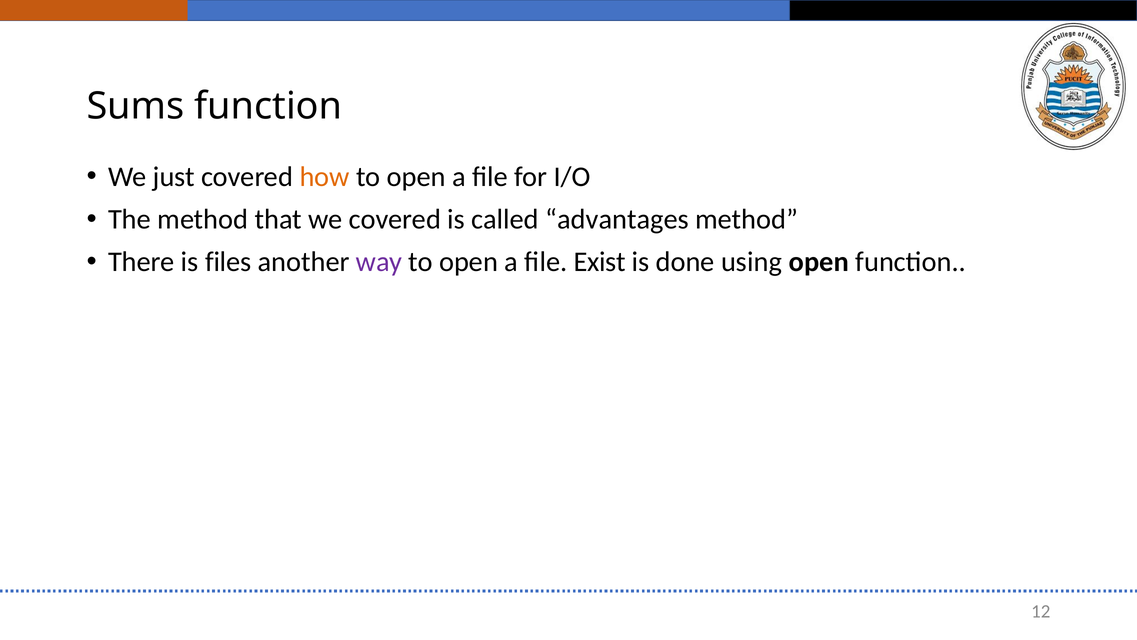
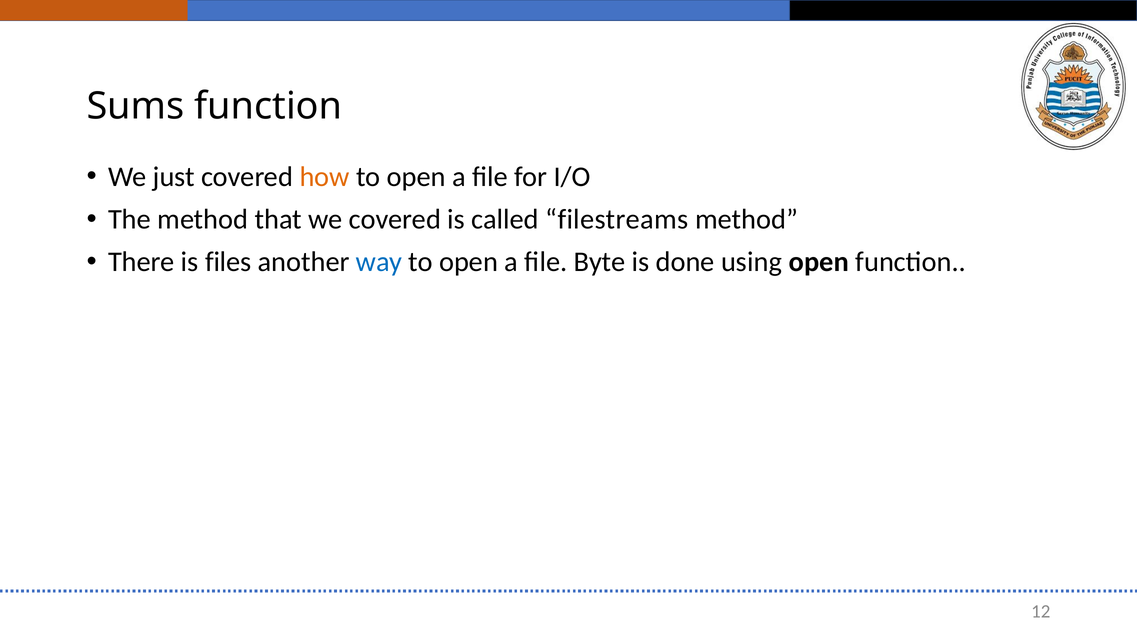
advantages: advantages -> filestreams (617, 219)
way colour: purple -> blue (379, 262)
Exist: Exist -> Byte (600, 262)
